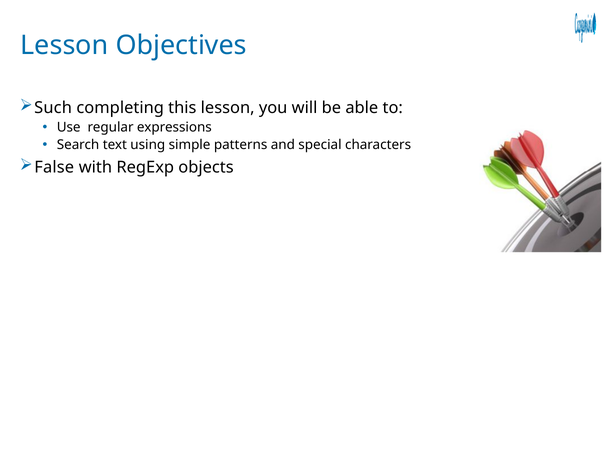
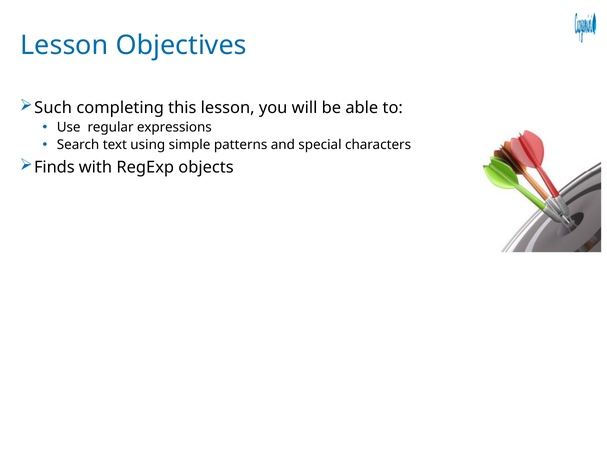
False: False -> Finds (54, 168)
